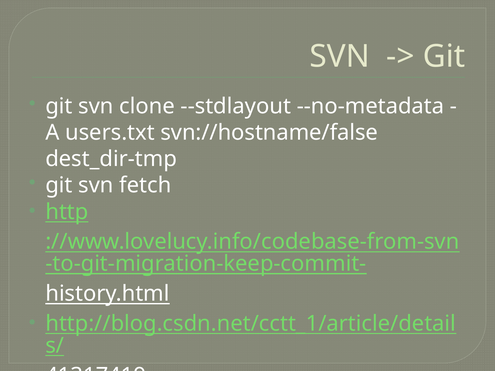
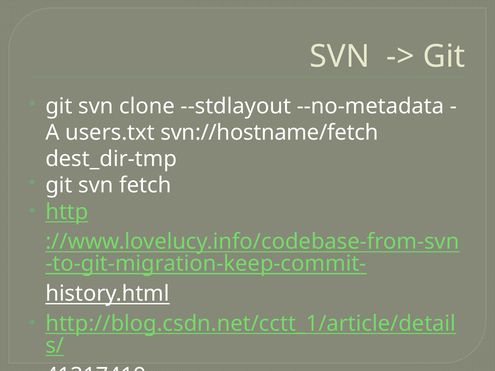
svn://hostname/false: svn://hostname/false -> svn://hostname/fetch (269, 133)
